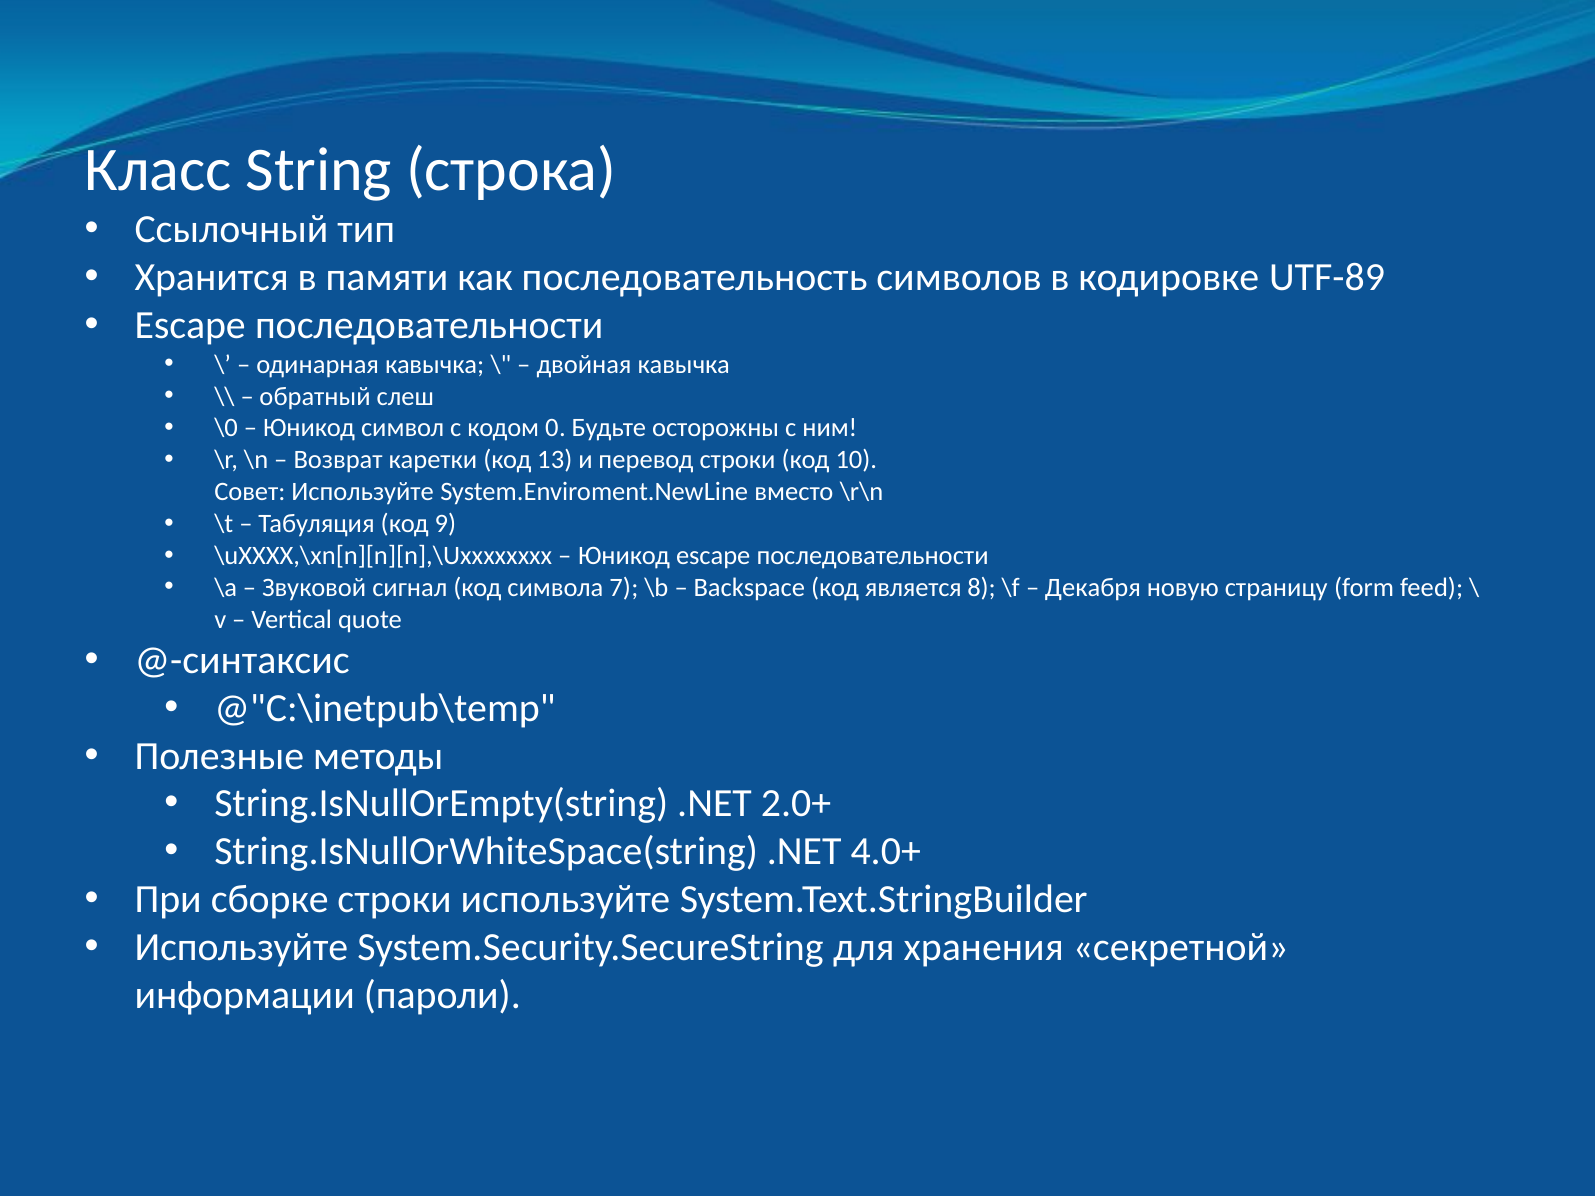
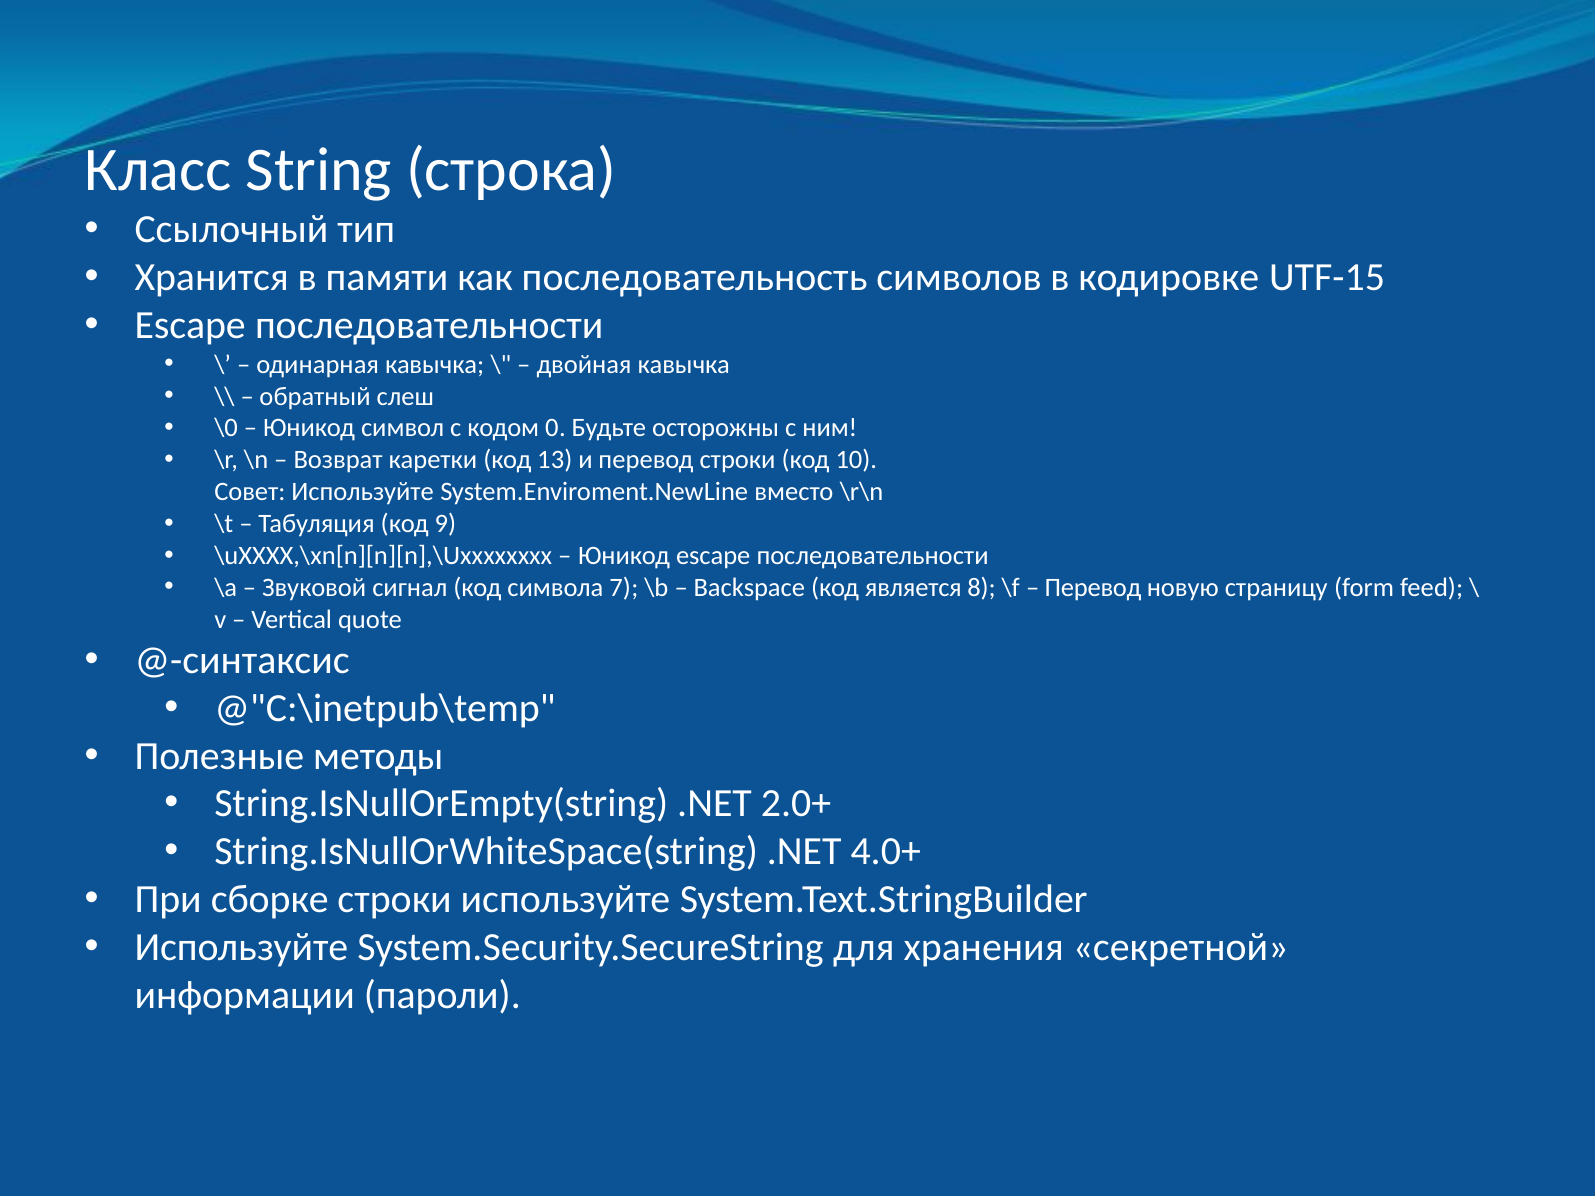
UTF-89: UTF-89 -> UTF-15 (1327, 278)
Декабря: Декабря -> Перевод (1093, 588)
